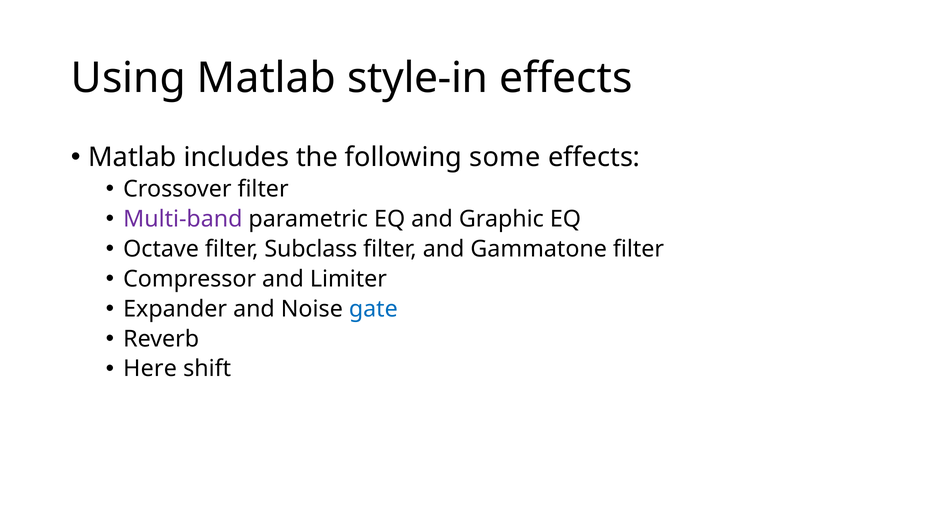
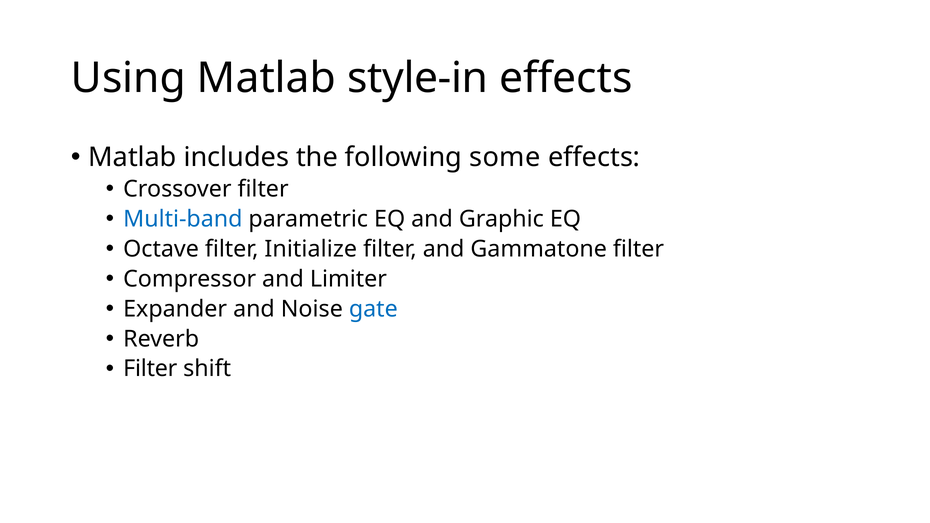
Multi-band colour: purple -> blue (183, 219)
Subclass: Subclass -> Initialize (311, 249)
Here: Here -> Filter (150, 369)
